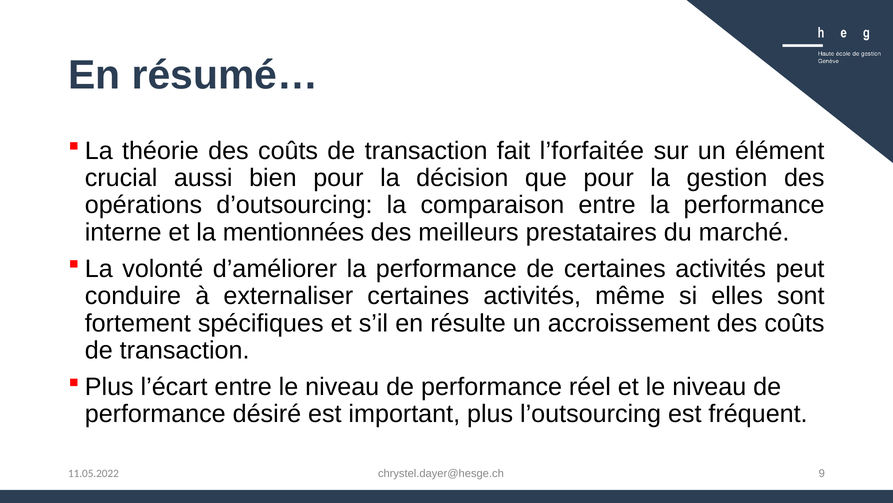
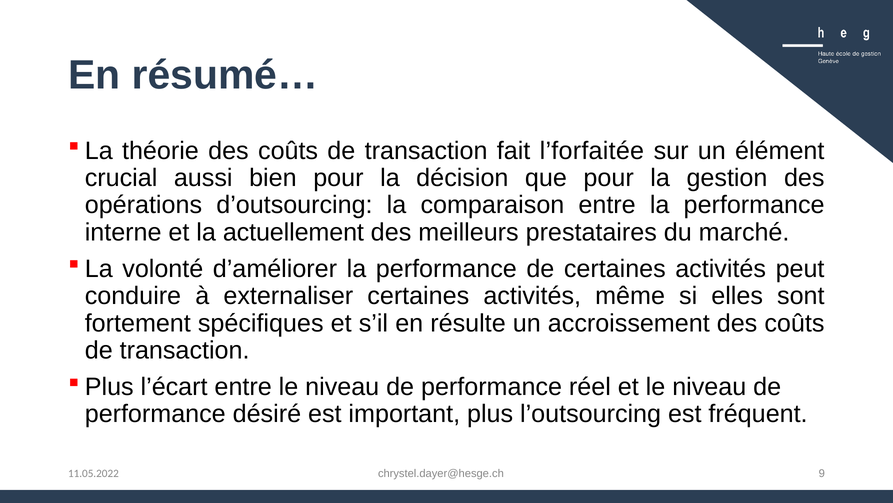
mentionnées: mentionnées -> actuellement (293, 232)
